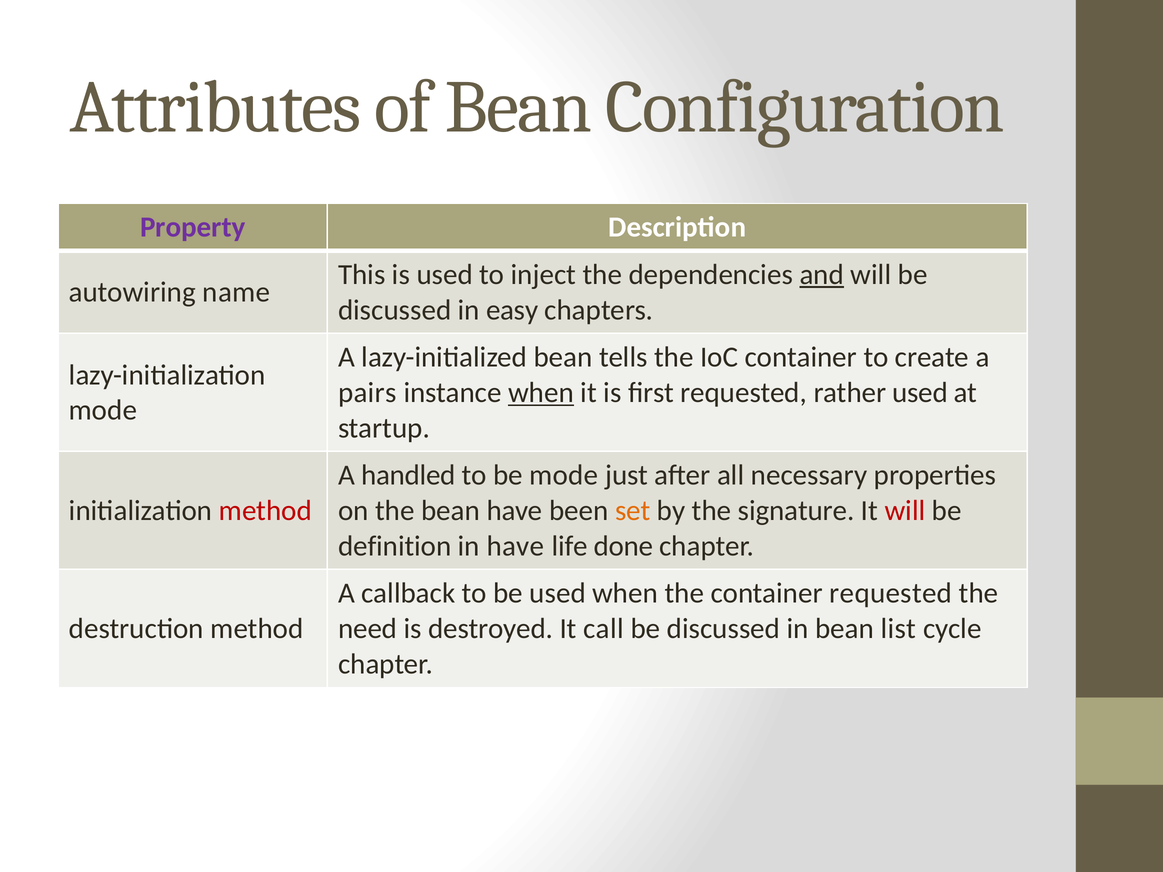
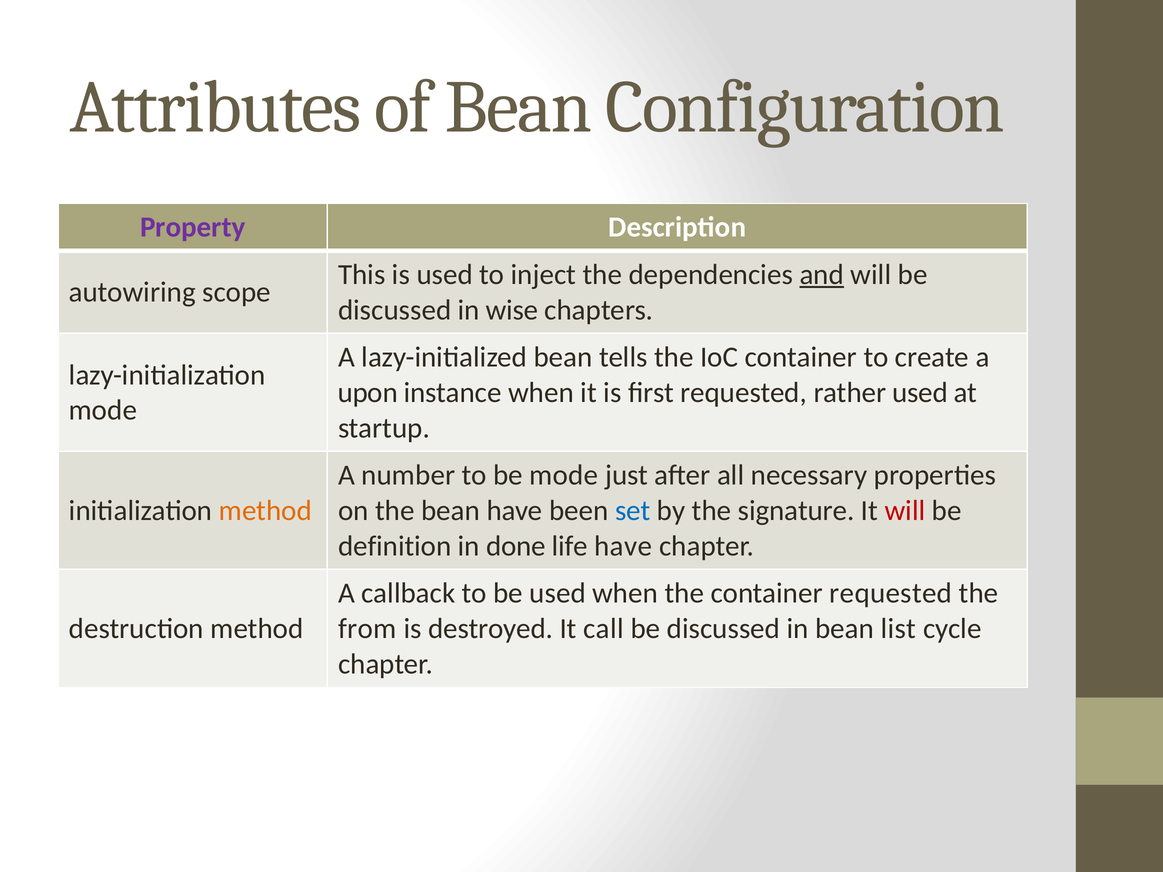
name: name -> scope (237, 292)
easy: easy -> wise (512, 310)
pairs: pairs -> upon (368, 393)
when underline: present -> none (541, 393)
handled: handled -> number (408, 475)
method colour: red -> orange (265, 511)
set colour: orange -> blue (633, 511)
in have: have -> done (516, 546)
life done: done -> have (623, 546)
need: need -> from (367, 629)
